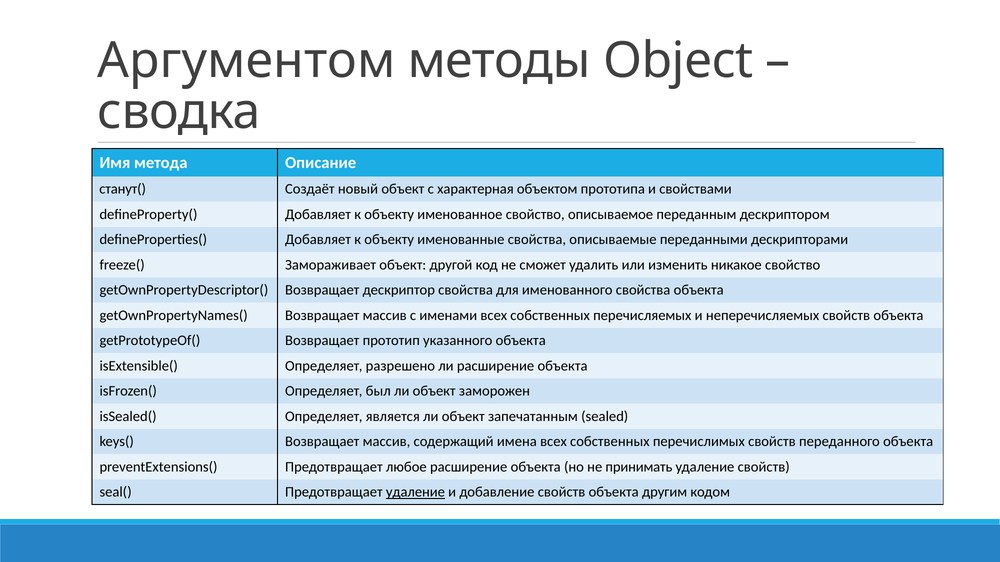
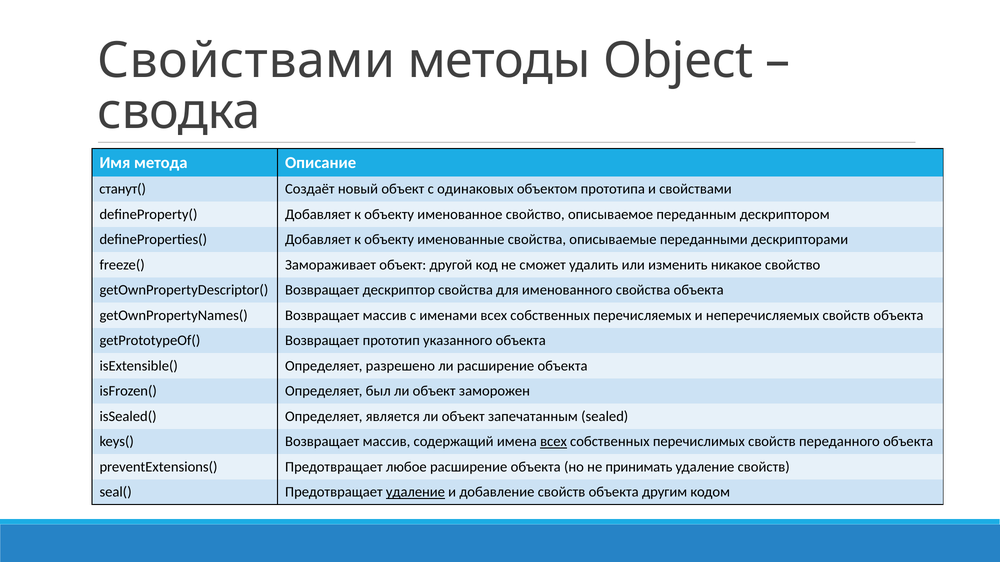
Аргументом: Аргументом -> Свойствами (246, 61)
характерная: характерная -> одинаковых (475, 189)
всех underline: none -> present (553, 442)
